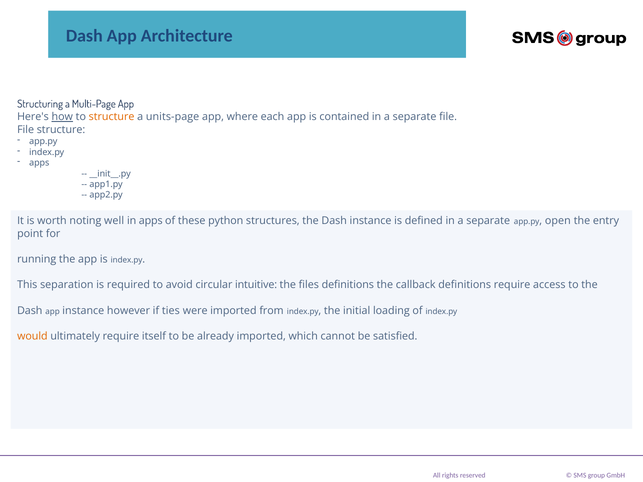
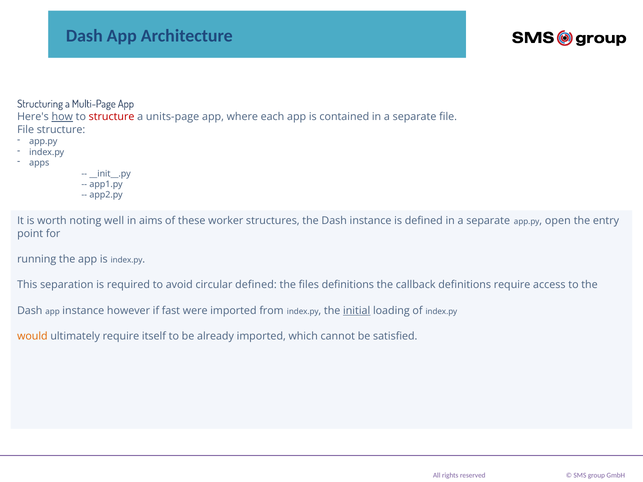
structure colour: orange -> red (112, 117)
in apps: apps -> aims (151, 221)
python: python -> worker (226, 221)
circular intuitive: intuitive -> defined (256, 285)
ties: ties -> fast (171, 311)
initial underline: none -> present (357, 311)
